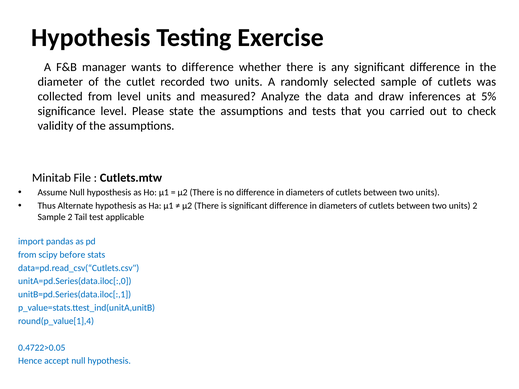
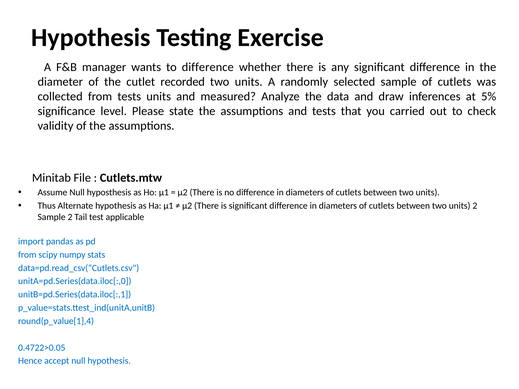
from level: level -> tests (129, 96)
before: before -> numpy (73, 255)
